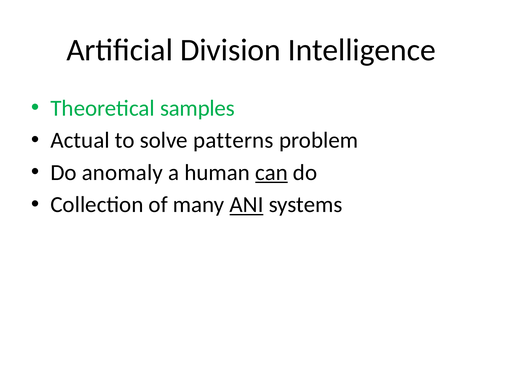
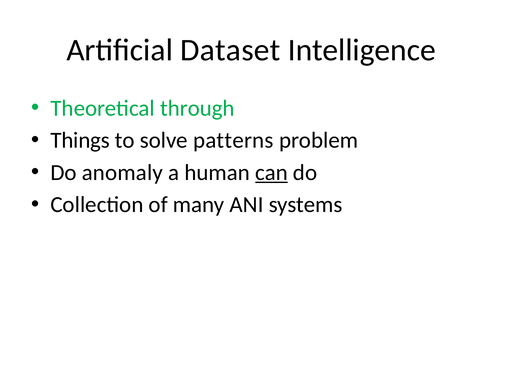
Division: Division -> Dataset (230, 50)
samples: samples -> through (197, 108)
Actual: Actual -> Things (80, 141)
ANI underline: present -> none (247, 205)
